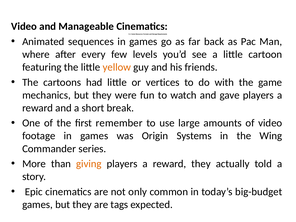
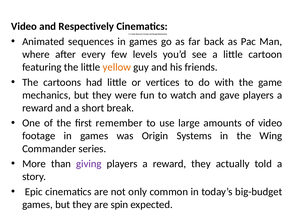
Manageable: Manageable -> Respectively (86, 26)
giving colour: orange -> purple (89, 164)
tags: tags -> spin (119, 205)
